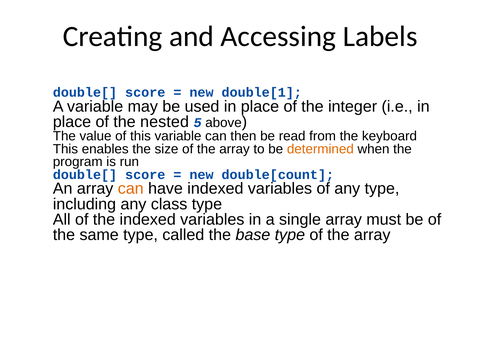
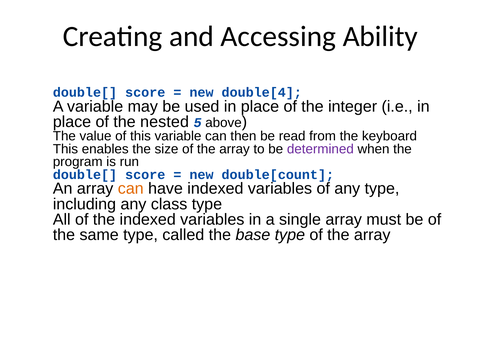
Labels: Labels -> Ability (380, 37)
double[1: double[1 -> double[4 (262, 92)
determined colour: orange -> purple (320, 149)
